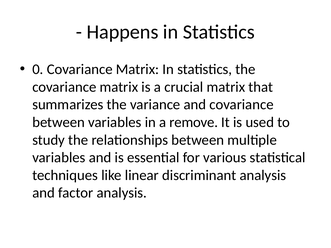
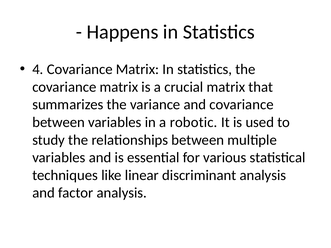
0: 0 -> 4 (38, 69)
remove: remove -> robotic (194, 122)
